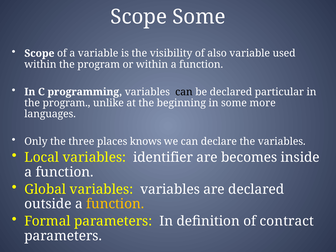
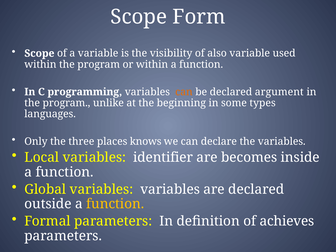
Scope Some: Some -> Form (199, 17)
can colour: black -> orange (184, 92)
particular: particular -> argument (279, 92)
more: more -> types (263, 103)
contract: contract -> achieves (287, 221)
